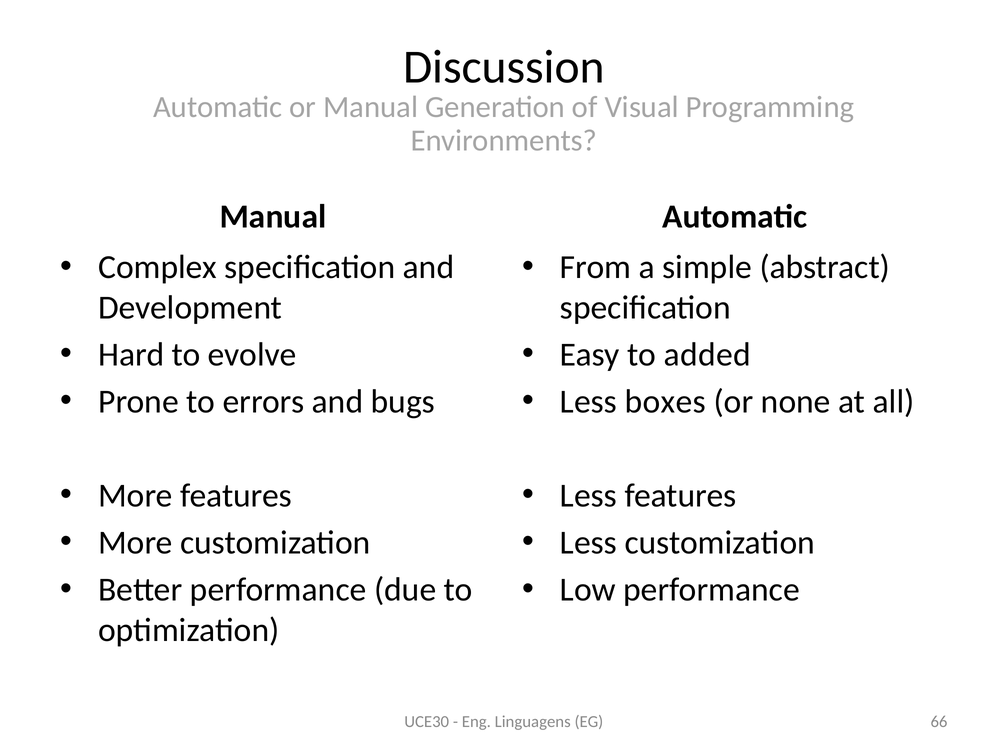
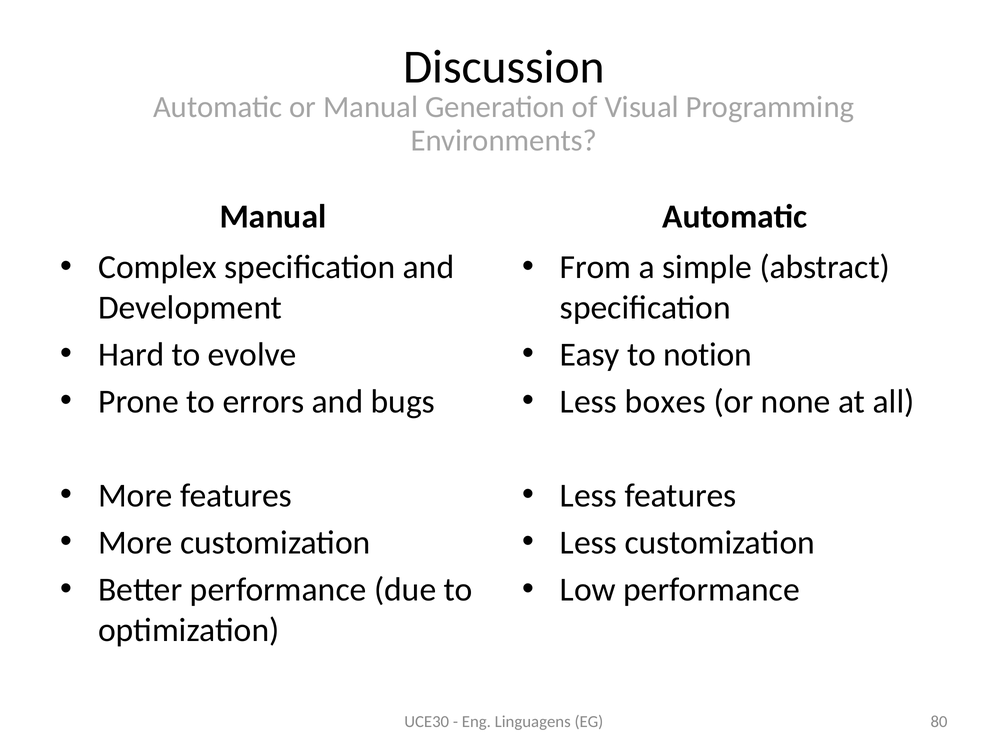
added: added -> notion (708, 355)
66: 66 -> 80 (939, 722)
